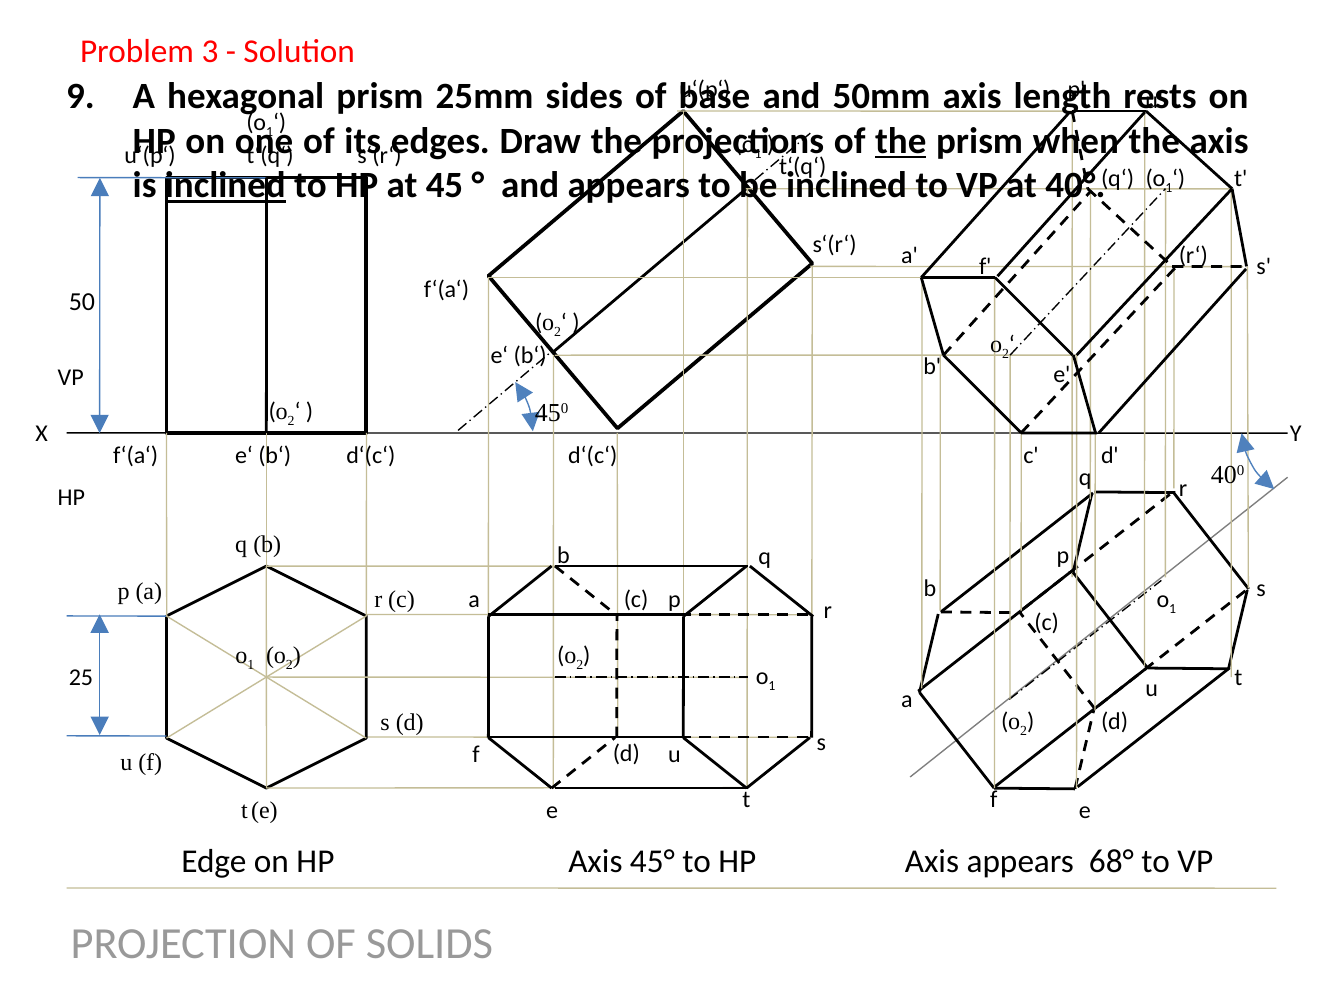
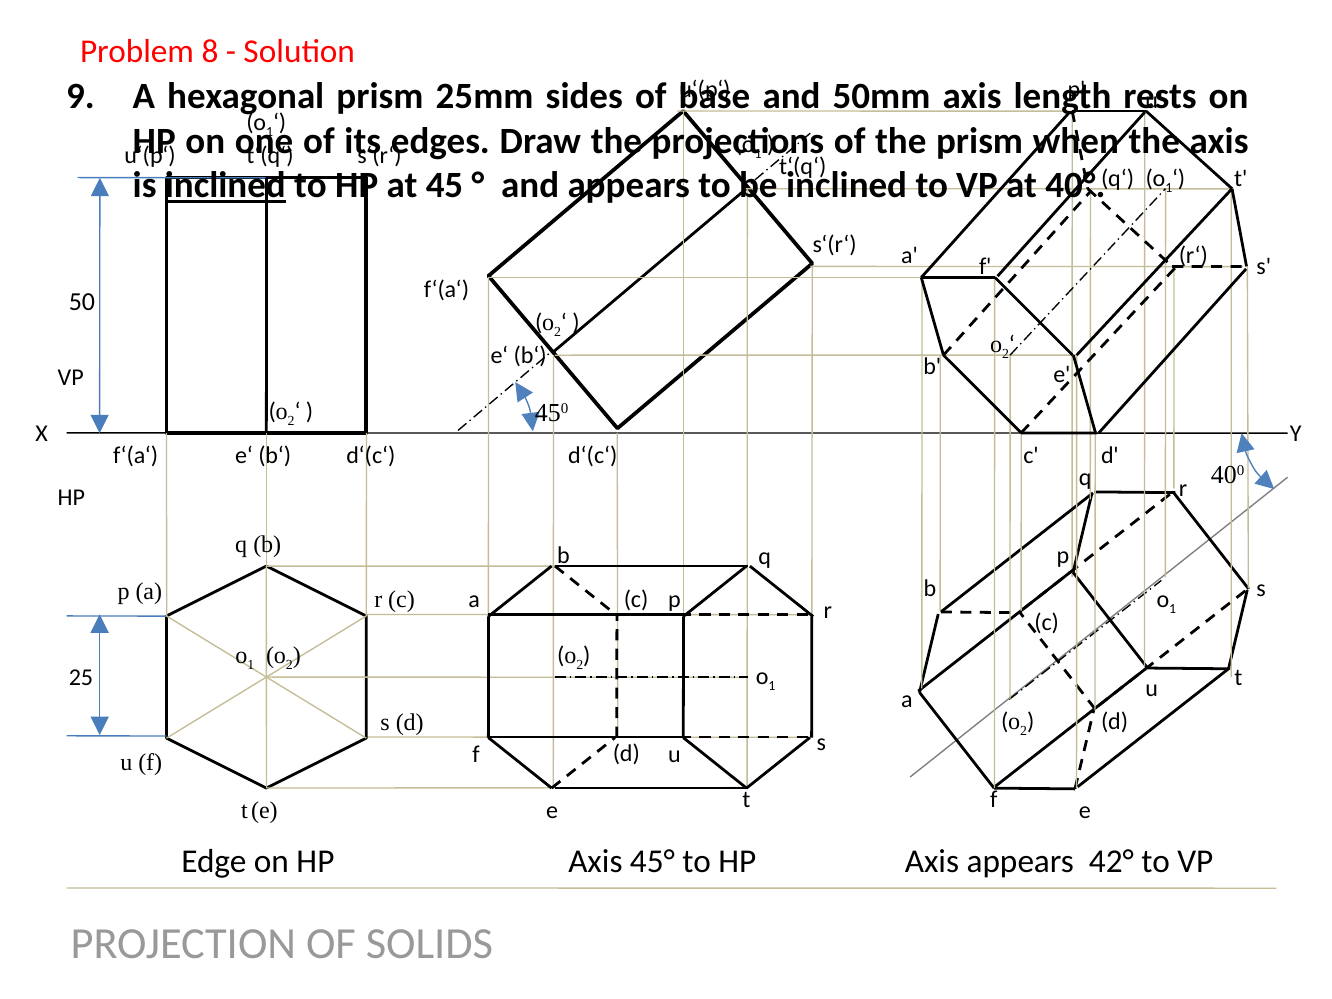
3: 3 -> 8 (210, 51)
the underline: present -> none (901, 141)
68°: 68° -> 42° (1111, 862)
